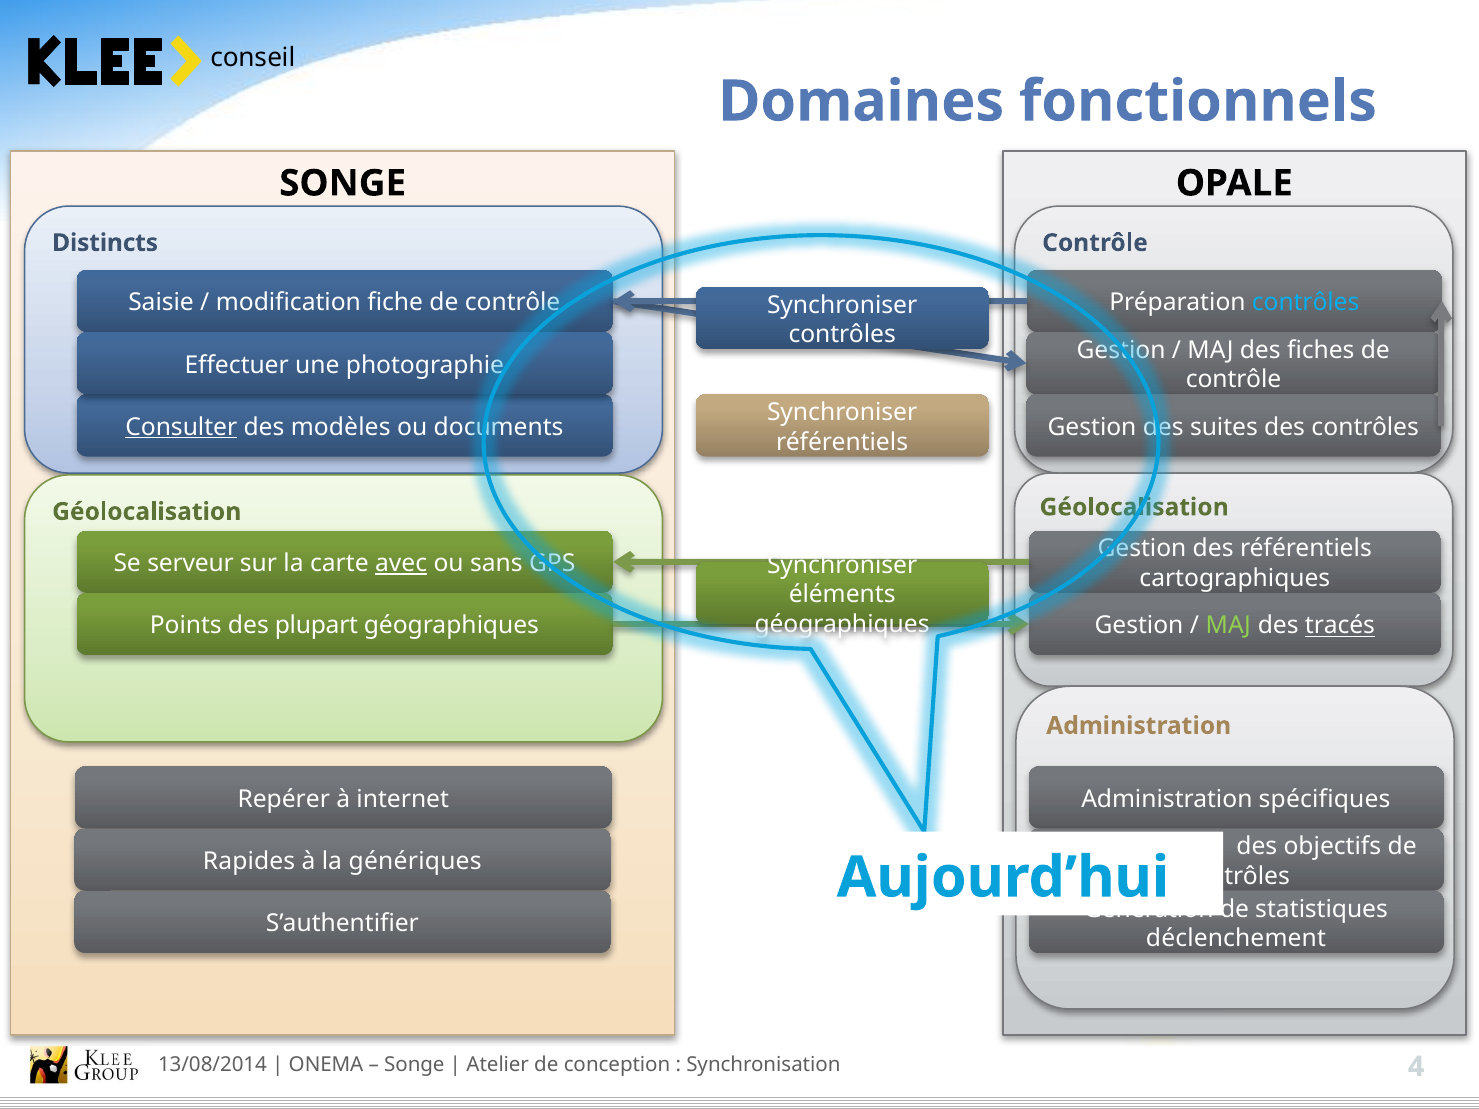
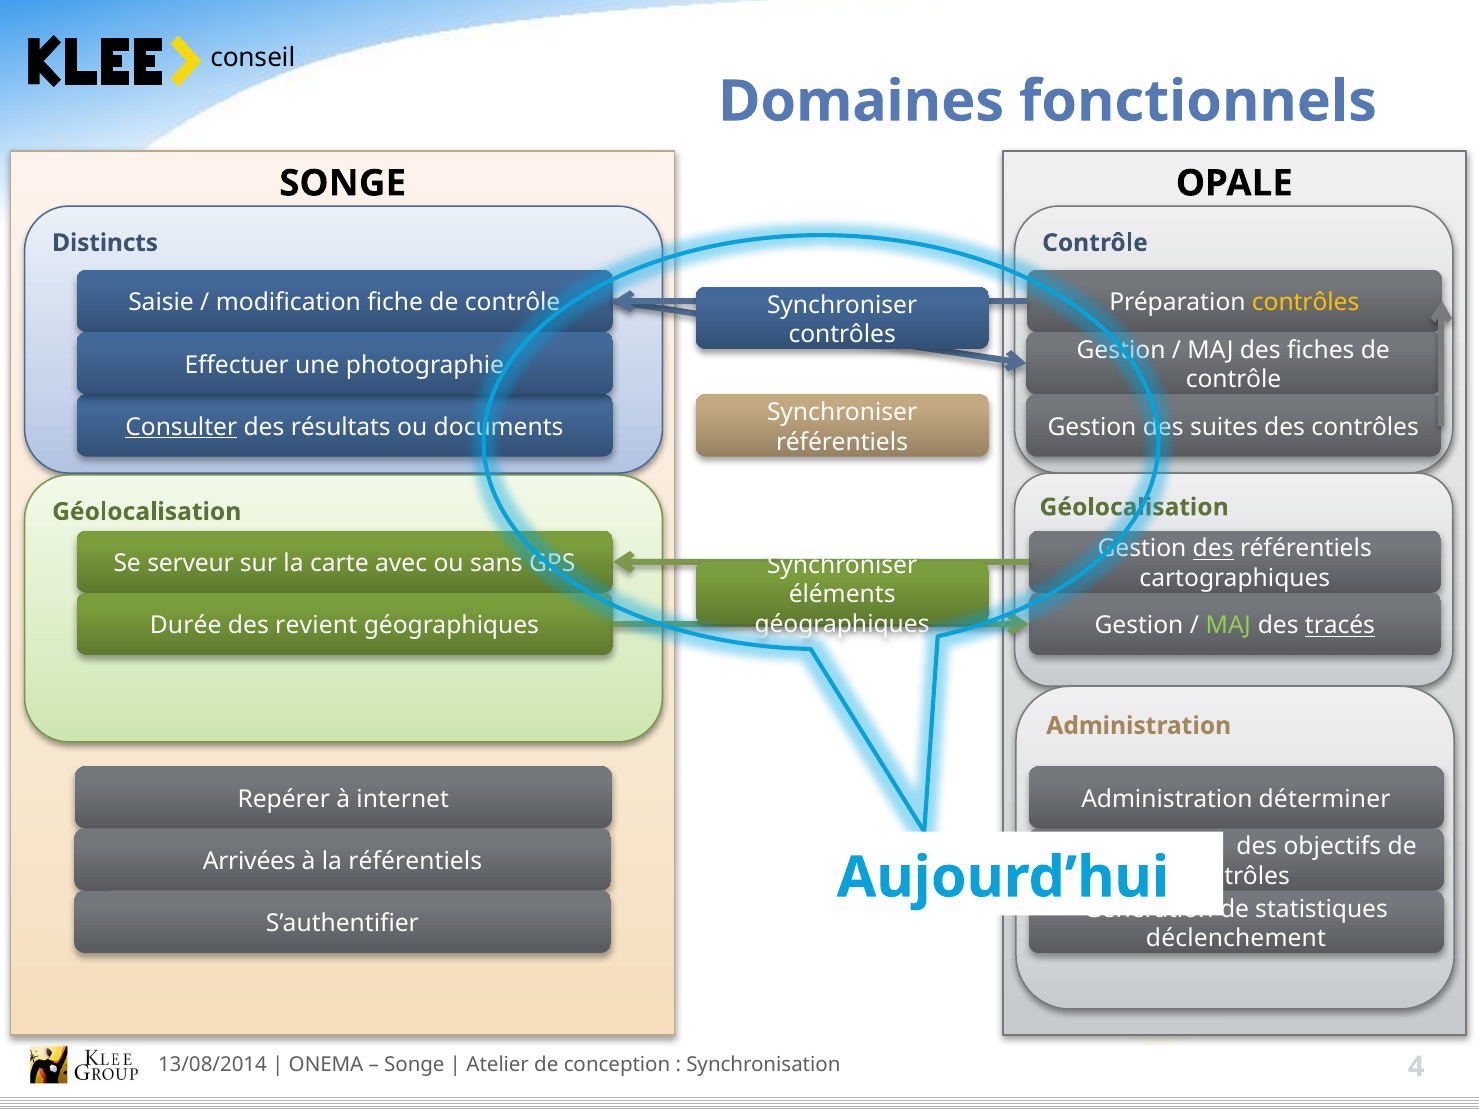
contrôles colour: light blue -> yellow (1306, 303)
modèles: modèles -> résultats (341, 427)
des underline: none -> present (1213, 549)
avec underline: present -> none (401, 564)
Points: Points -> Durée (186, 626)
plupart: plupart -> revient (316, 626)
spécifiques: spécifiques -> déterminer (1325, 799)
Rapides: Rapides -> Arrivées (249, 862)
la génériques: génériques -> référentiels (415, 862)
